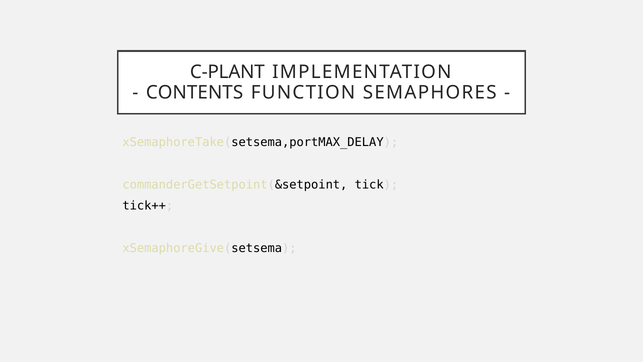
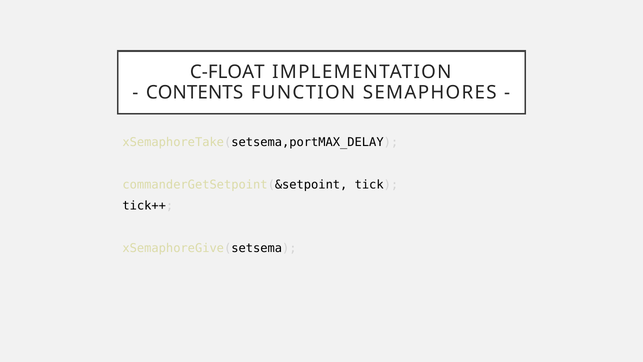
C-PLANT: C-PLANT -> C-FLOAT (227, 72)
